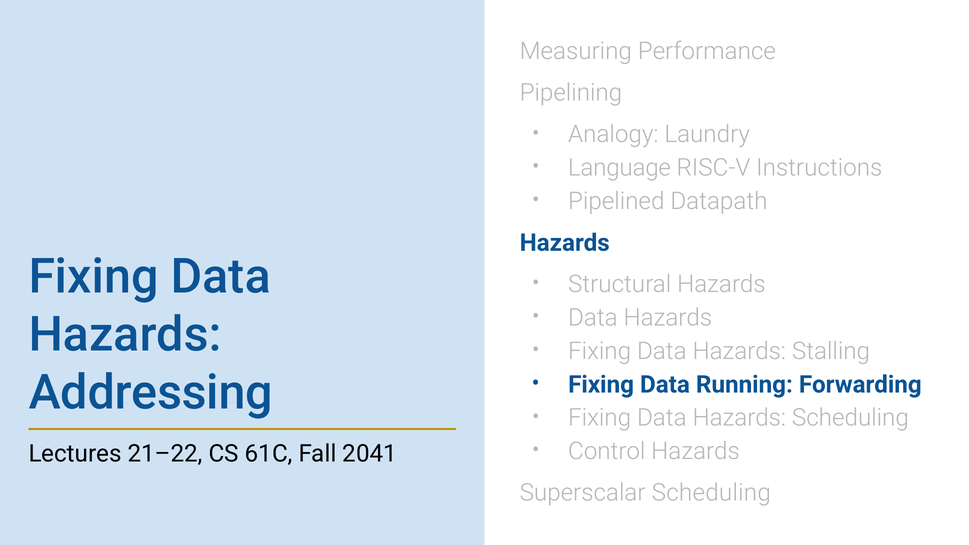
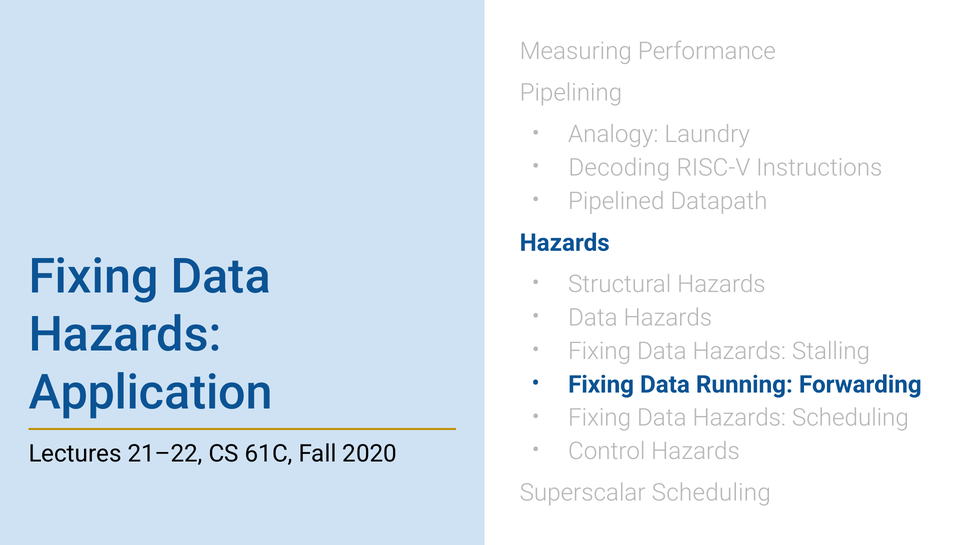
Language: Language -> Decoding (619, 168)
Addressing: Addressing -> Application (151, 393)
2041: 2041 -> 2020 (370, 454)
